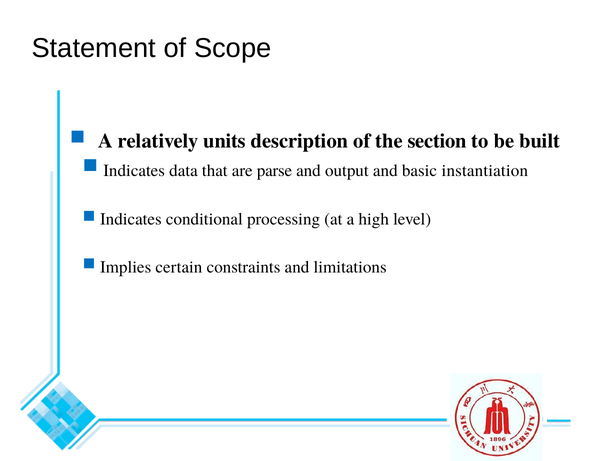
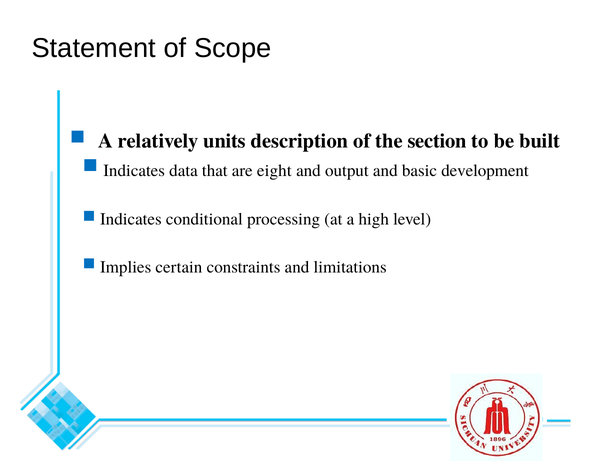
parse: parse -> eight (274, 170)
instantiation: instantiation -> development (485, 170)
